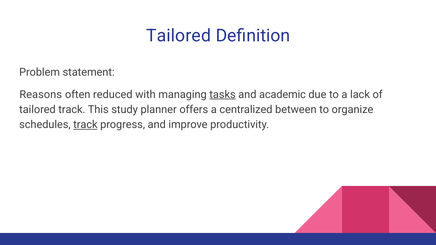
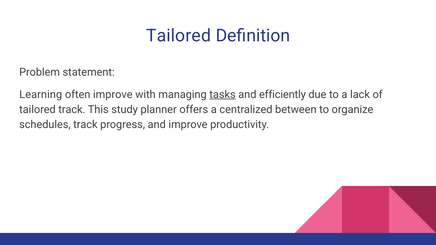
Reasons: Reasons -> Learning (41, 95)
often reduced: reduced -> improve (113, 95)
academic: academic -> efficiently (282, 95)
track underline: present -> none (85, 125)
